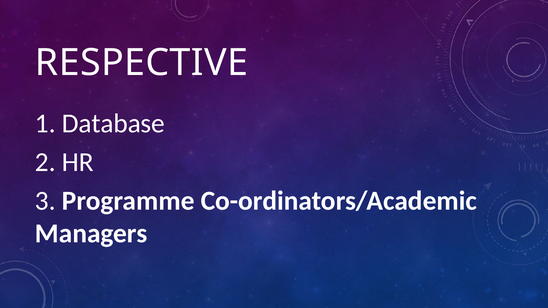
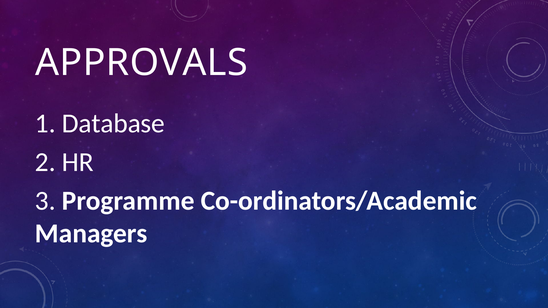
RESPECTIVE: RESPECTIVE -> APPROVALS (141, 63)
